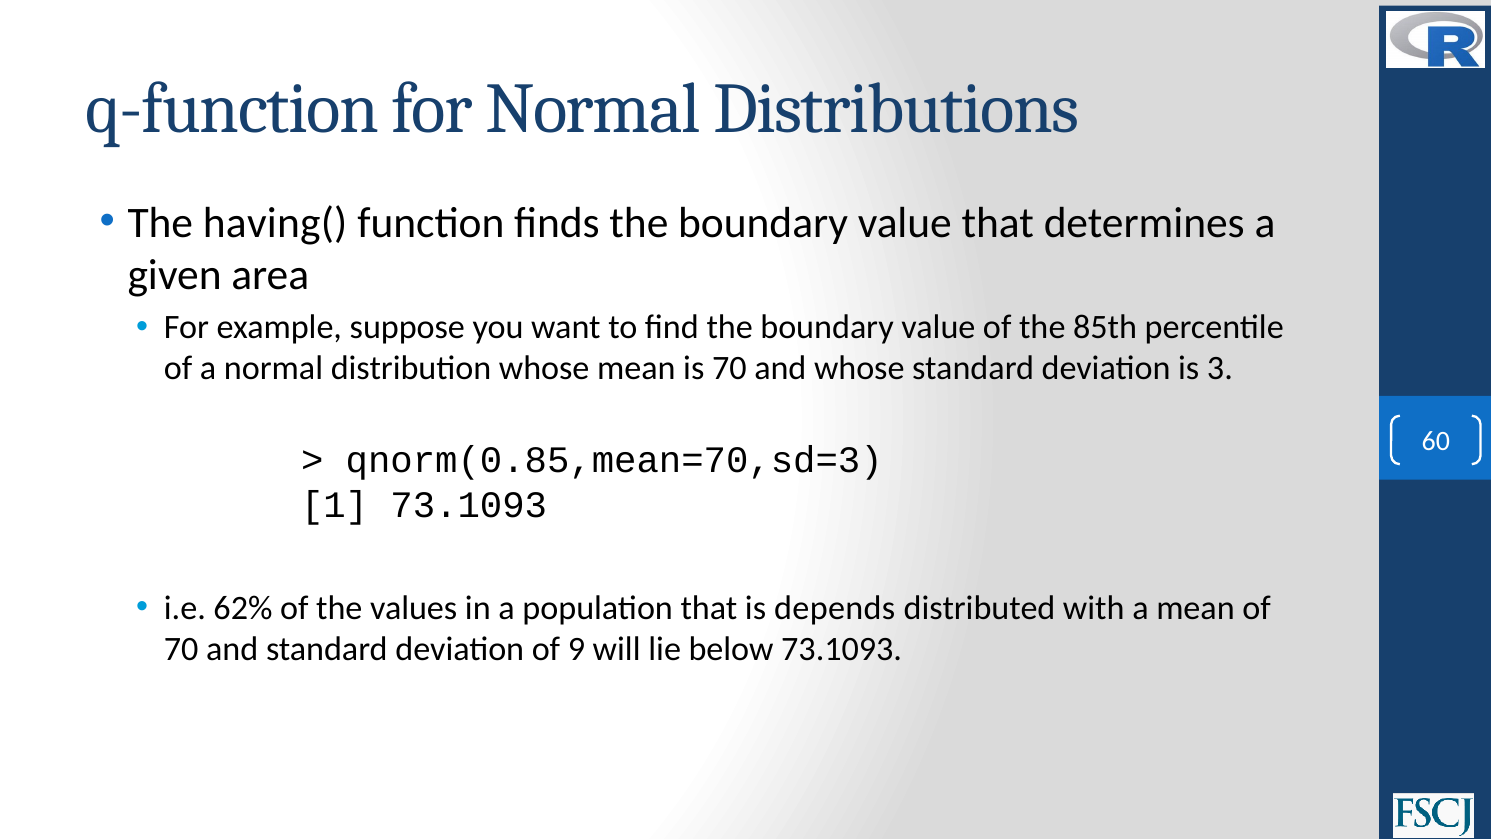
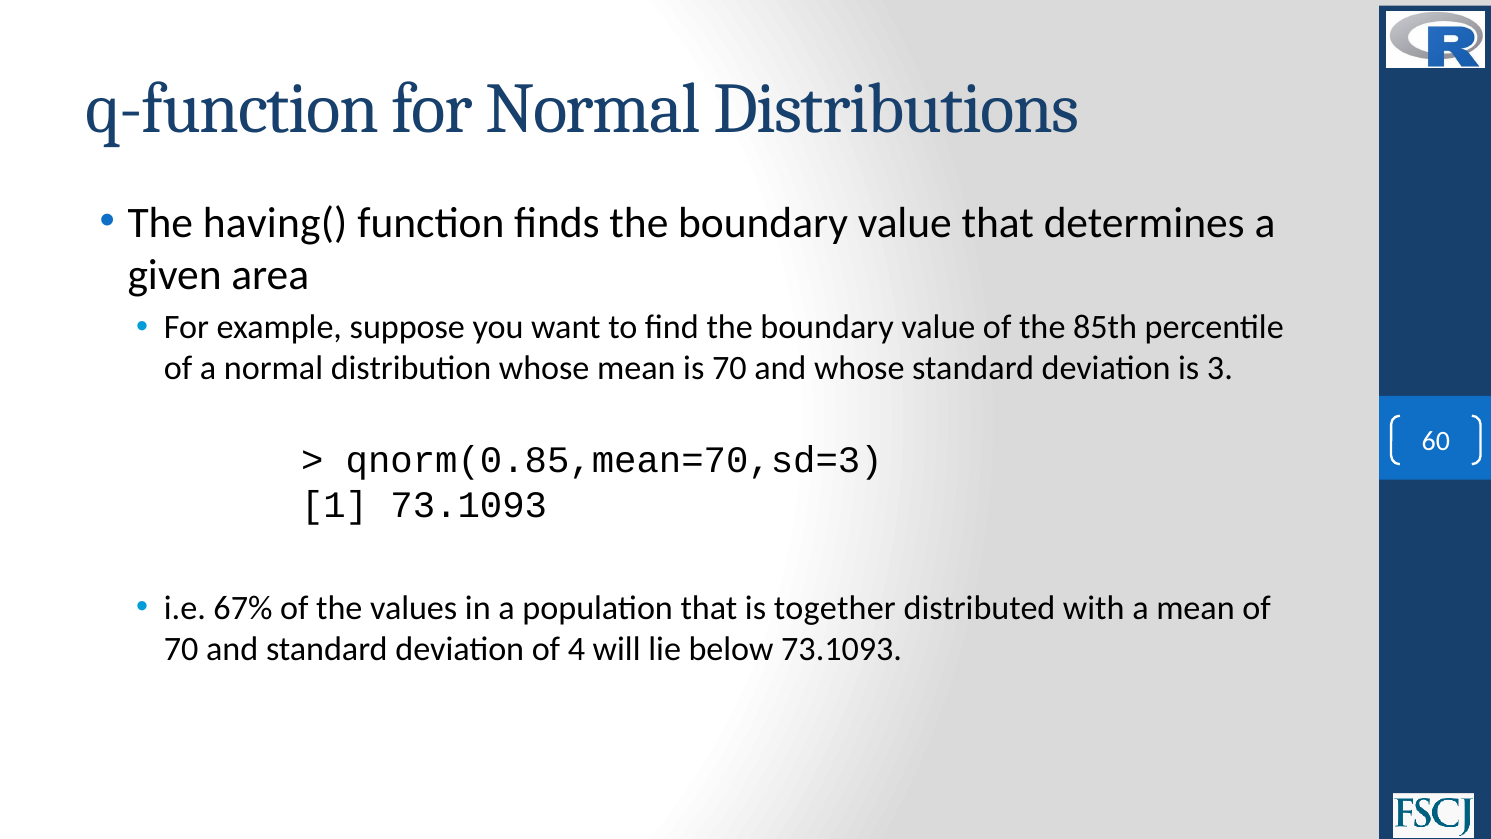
62%: 62% -> 67% (243, 608)
depends: depends -> together (835, 608)
9: 9 -> 4 (576, 649)
